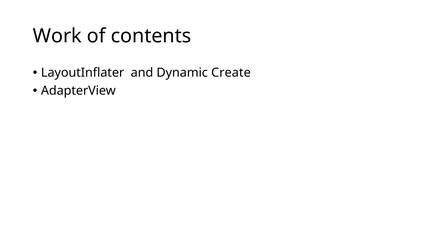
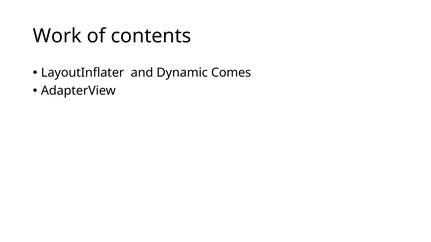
Create: Create -> Comes (231, 73)
